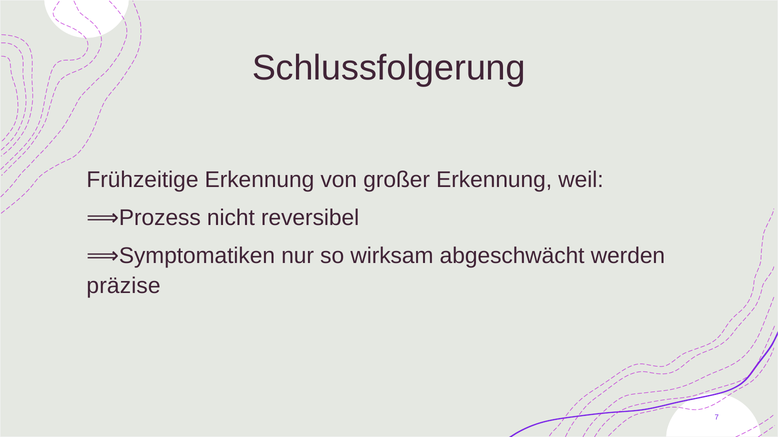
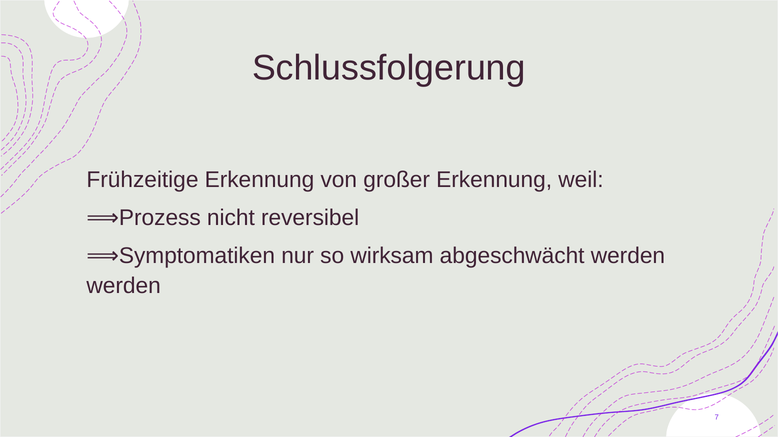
präzise: präzise -> werden (124, 286)
